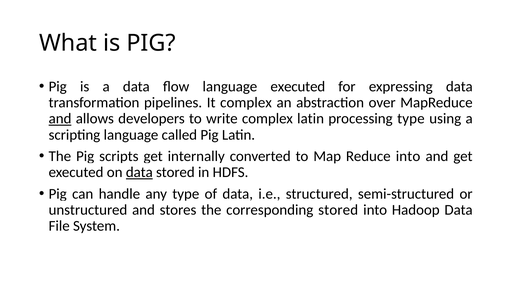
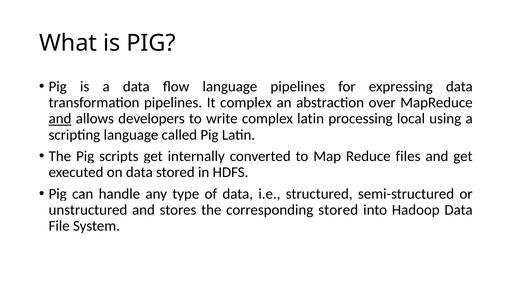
language executed: executed -> pipelines (298, 87)
processing type: type -> local (411, 119)
Reduce into: into -> files (408, 156)
data underline: present -> none (139, 172)
